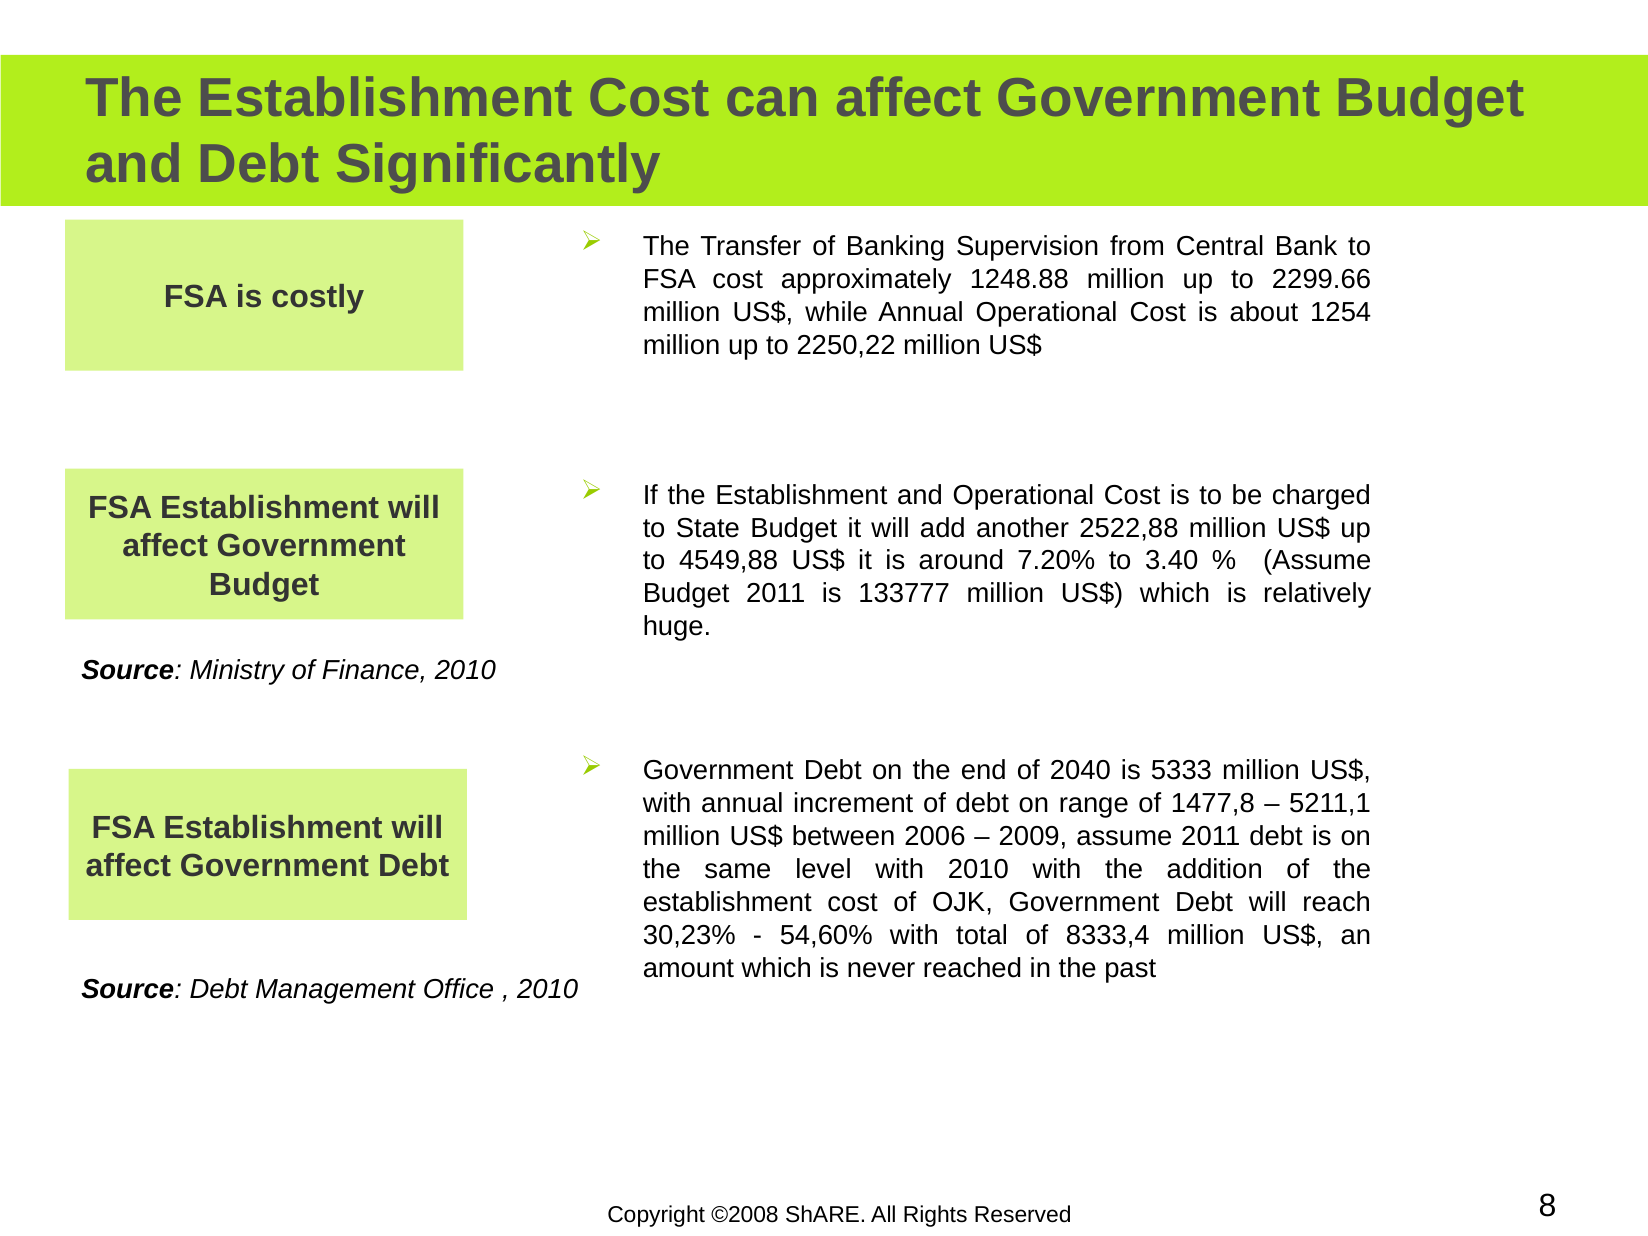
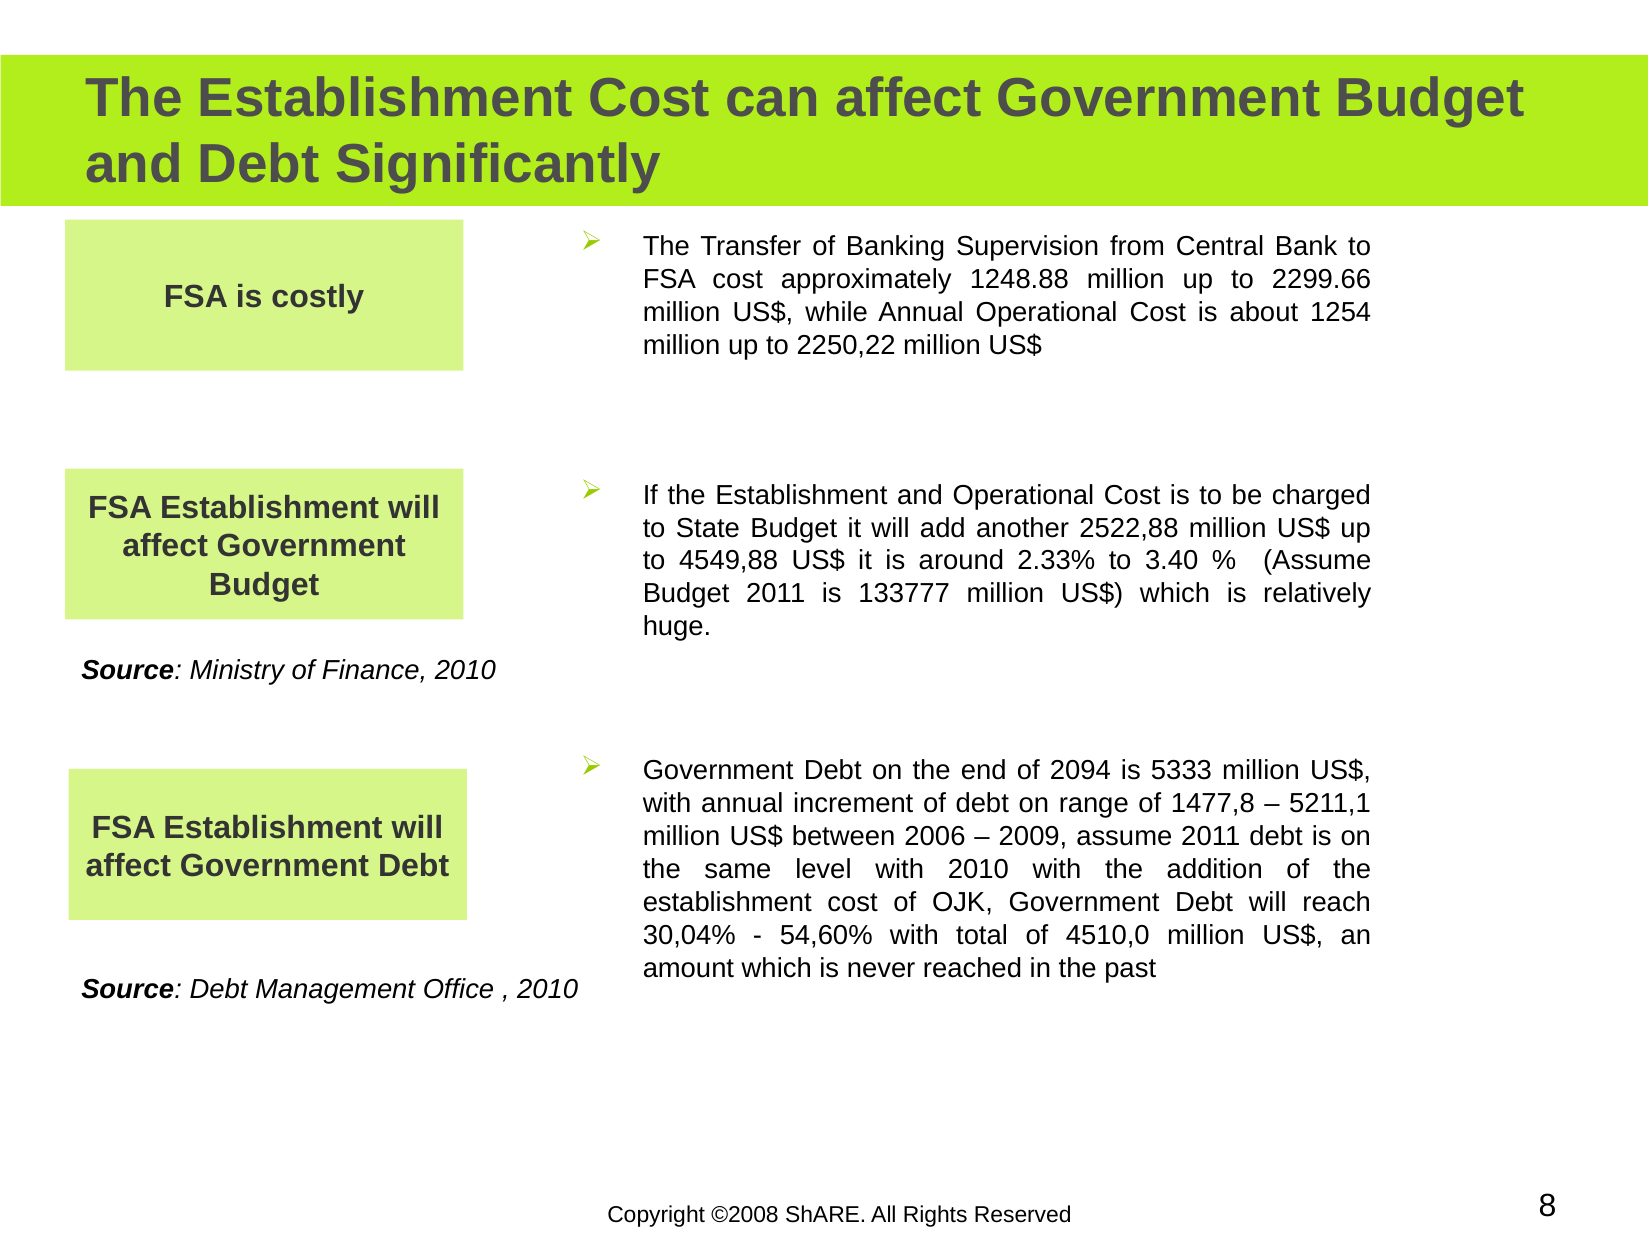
7.20%: 7.20% -> 2.33% (1056, 561)
2040: 2040 -> 2094 (1080, 770)
30,23%: 30,23% -> 30,04% (689, 935)
8333,4: 8333,4 -> 4510,0 (1108, 935)
